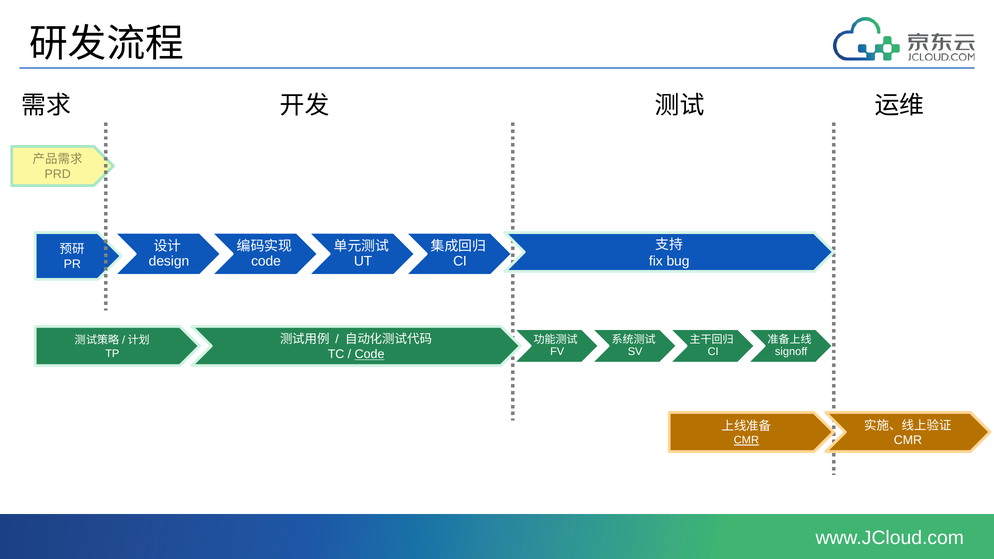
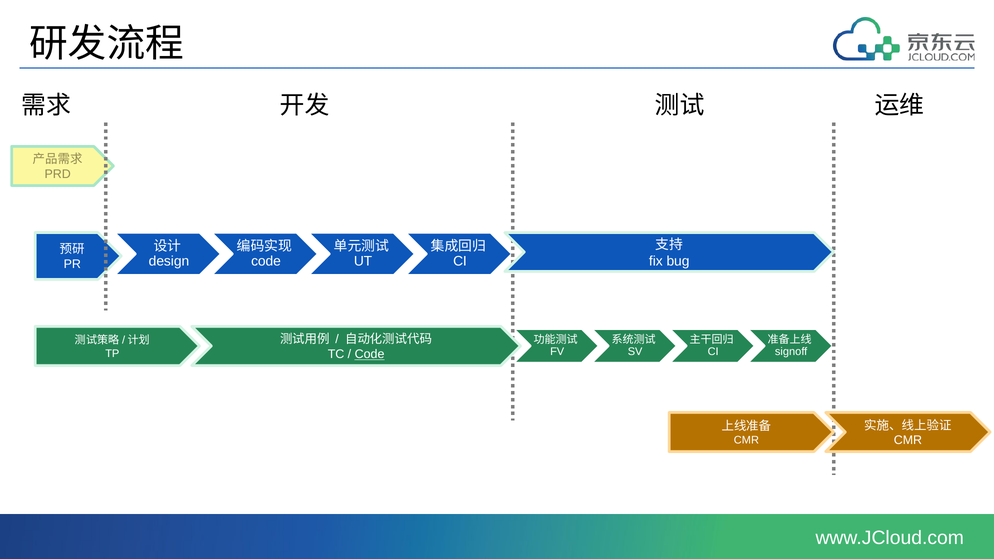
CMR underline: present -> none (746, 440)
